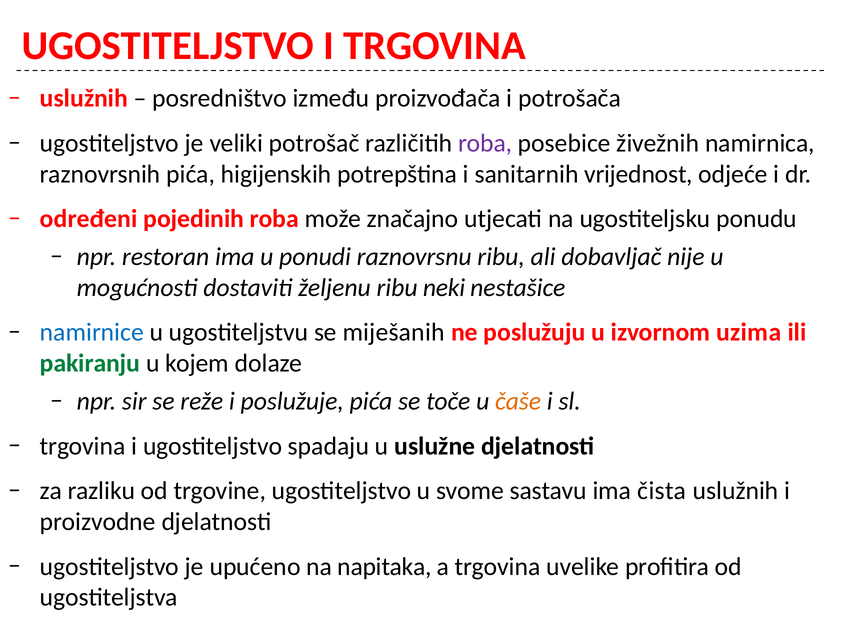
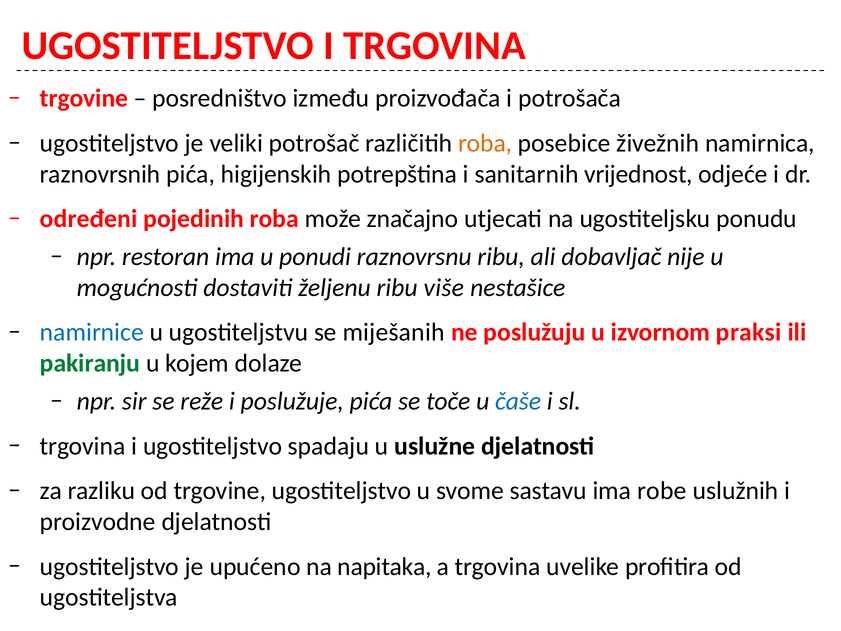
uslužnih: uslužnih -> trgovine (84, 98)
roba colour: purple -> orange (485, 143)
neki: neki -> više (444, 288)
uzima: uzima -> praksi (749, 332)
čaše colour: orange -> blue (518, 401)
čista: čista -> robe (662, 491)
